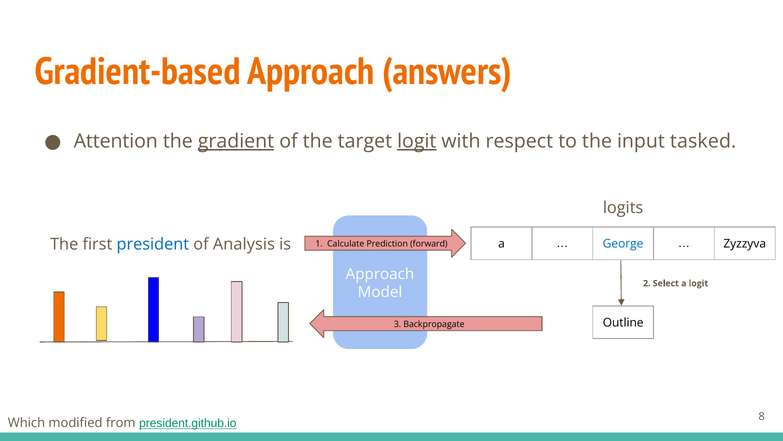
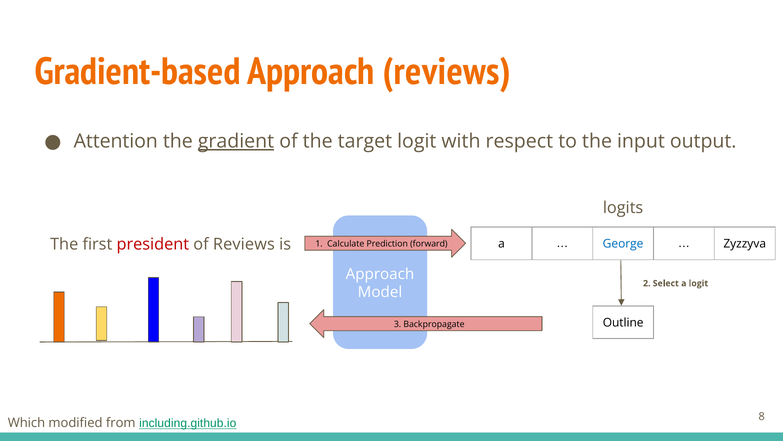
Approach answers: answers -> reviews (447, 71)
logit underline: present -> none (417, 141)
tasked: tasked -> output (703, 141)
president colour: blue -> red (153, 244)
of Analysis: Analysis -> Reviews (244, 244)
president.github.io: president.github.io -> including.github.io (188, 423)
